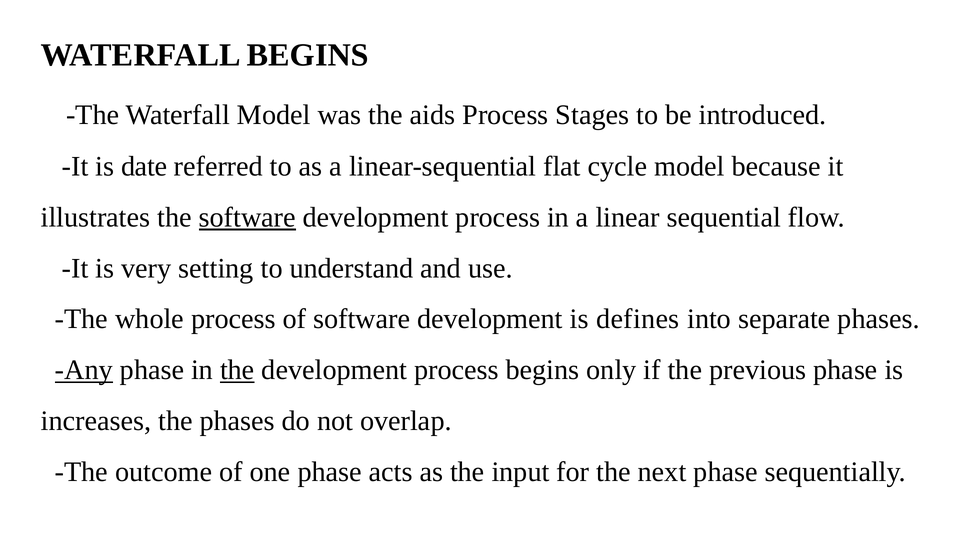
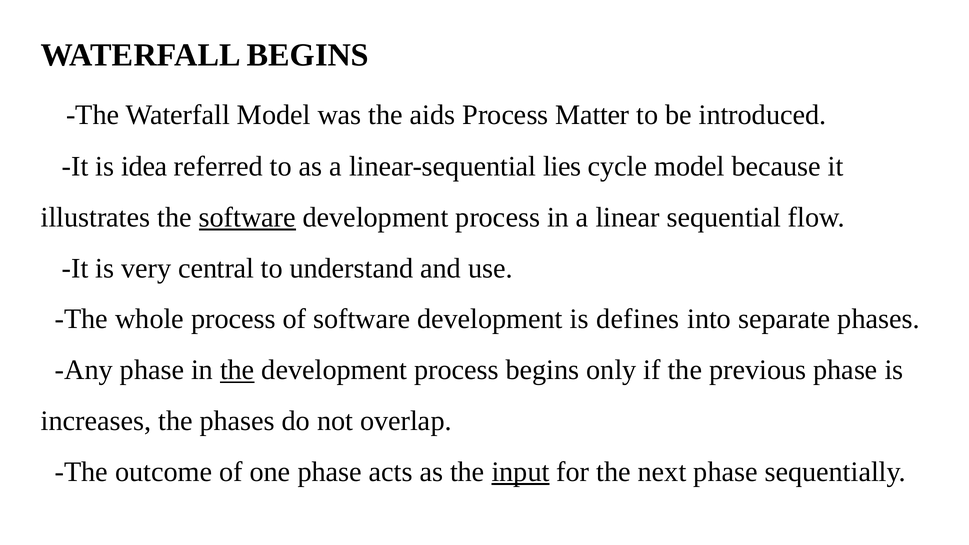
Stages: Stages -> Matter (592, 115)
date: date -> idea (144, 166)
flat: flat -> lies (562, 166)
setting: setting -> central (216, 268)
Any underline: present -> none (84, 370)
input underline: none -> present (520, 472)
